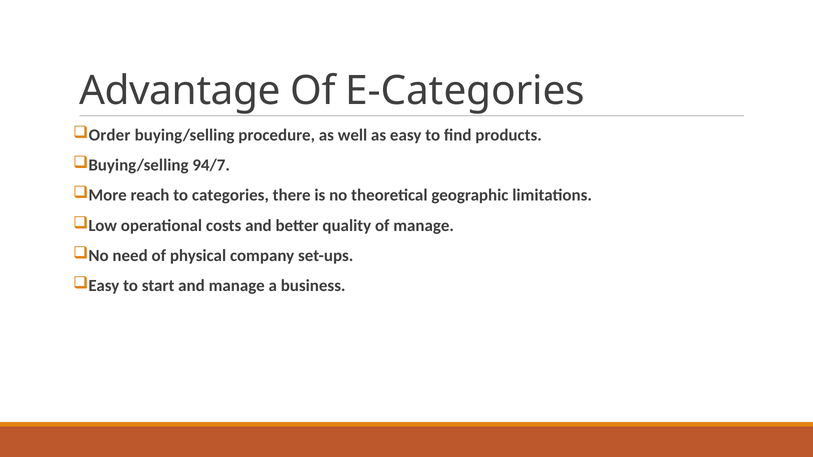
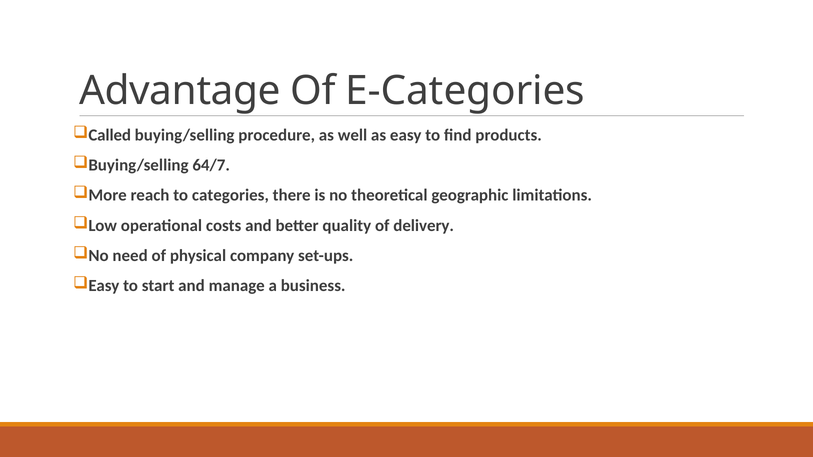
Order: Order -> Called (110, 135)
94/7: 94/7 -> 64/7 (211, 165)
of manage: manage -> delivery (424, 226)
